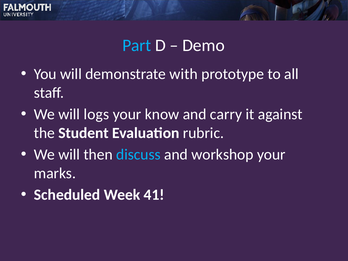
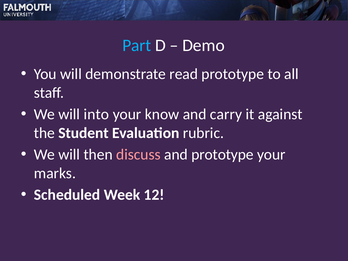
with: with -> read (184, 74)
logs: logs -> into (96, 114)
discuss colour: light blue -> pink (138, 155)
and workshop: workshop -> prototype (222, 155)
41: 41 -> 12 (154, 195)
